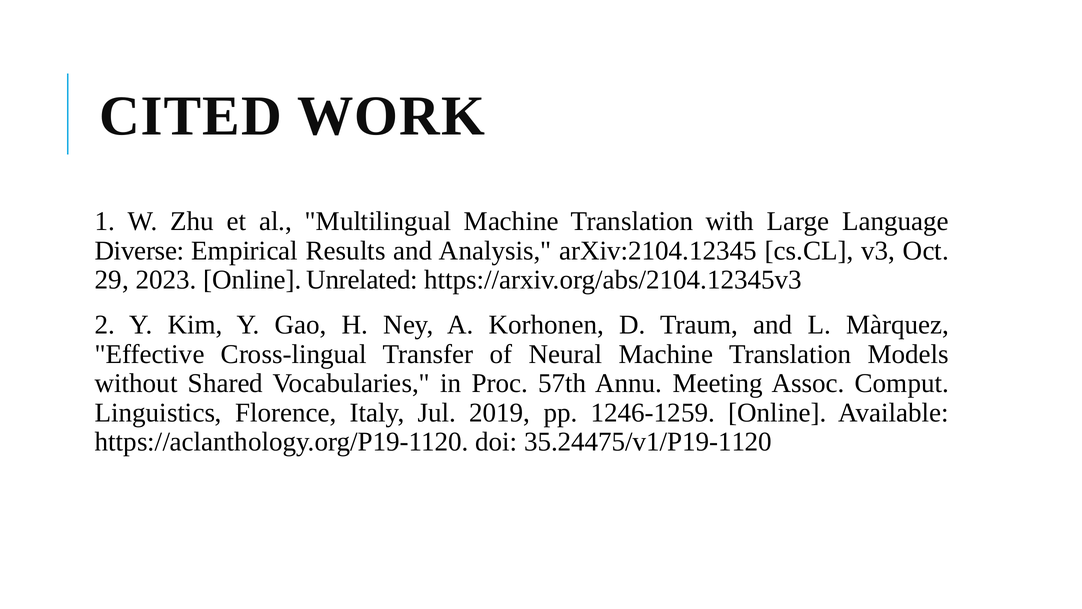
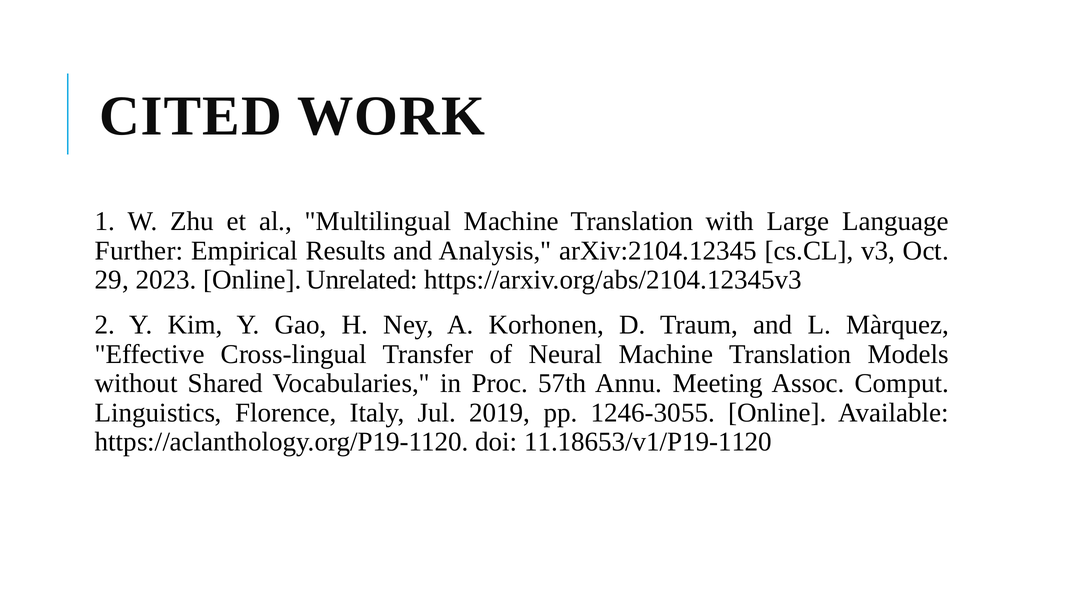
Diverse: Diverse -> Further (139, 251)
1246-1259: 1246-1259 -> 1246-3055 (653, 412)
35.24475/v1/P19-1120: 35.24475/v1/P19-1120 -> 11.18653/v1/P19-1120 (648, 442)
